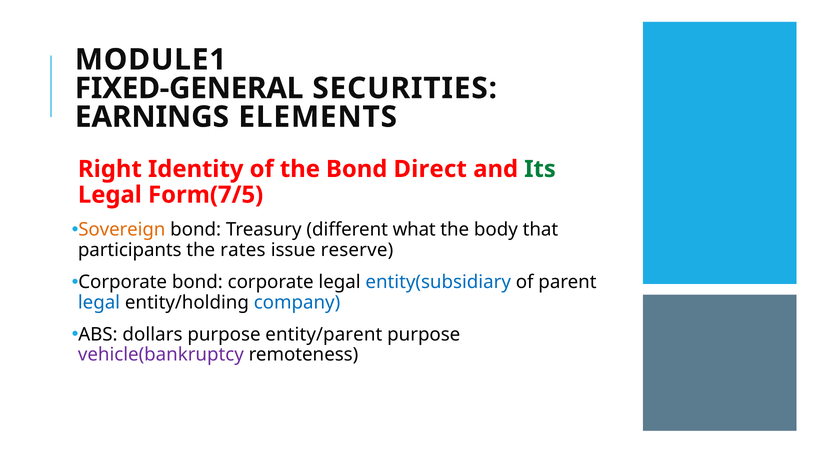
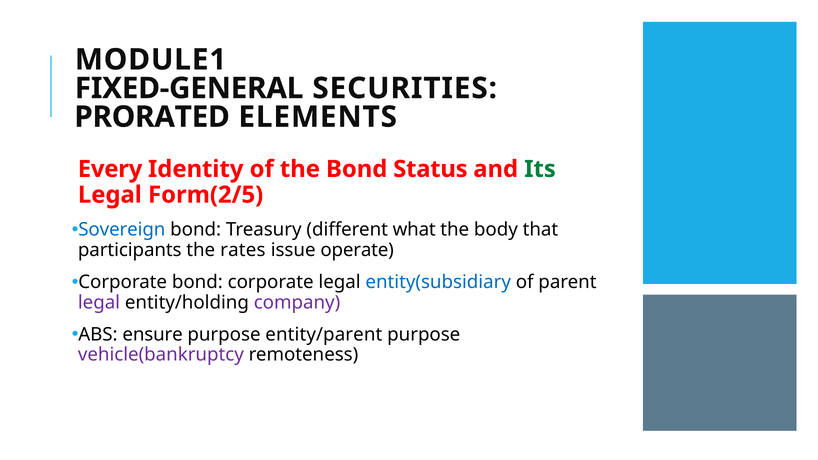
EARNINGS: EARNINGS -> PRORATED (152, 117)
Right: Right -> Every (110, 169)
Direct: Direct -> Status (430, 169)
Form(7/5: Form(7/5 -> Form(2/5 (206, 195)
Sovereign colour: orange -> blue (122, 230)
reserve: reserve -> operate (357, 250)
legal colour: blue -> purple (99, 302)
company colour: blue -> purple (297, 302)
dollars: dollars -> ensure (153, 335)
